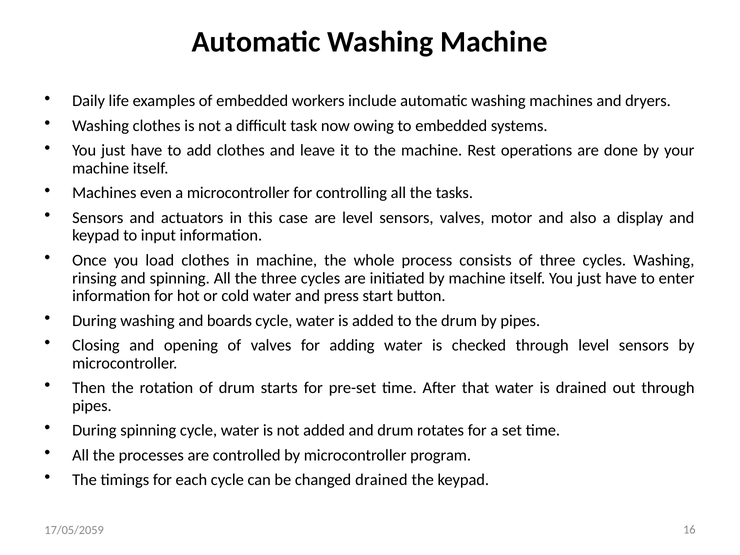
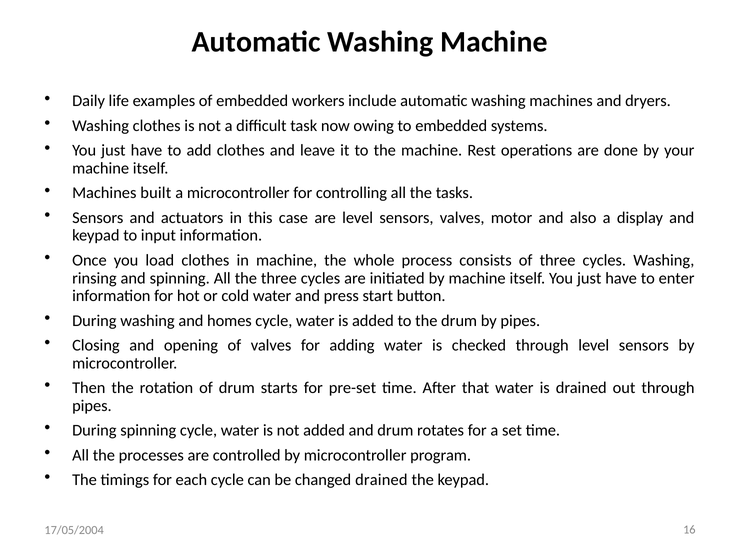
even: even -> built (156, 193)
boards: boards -> homes (229, 321)
17/05/2059: 17/05/2059 -> 17/05/2004 (74, 530)
